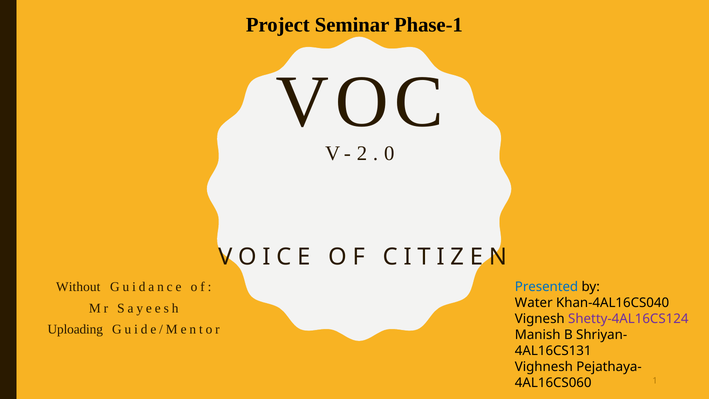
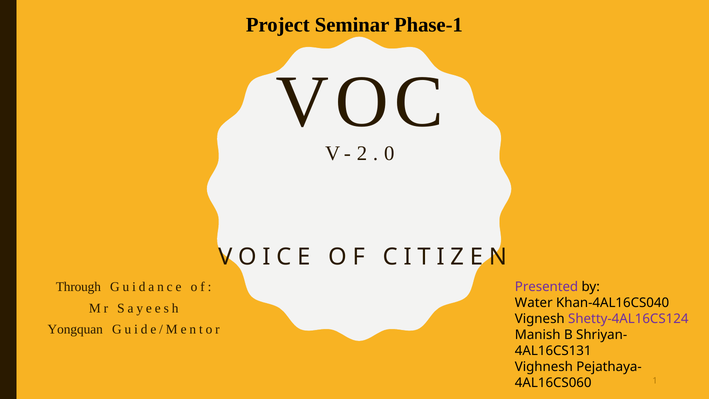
Without: Without -> Through (78, 287)
Presented colour: blue -> purple (547, 287)
Uploading: Uploading -> Yongquan (75, 329)
